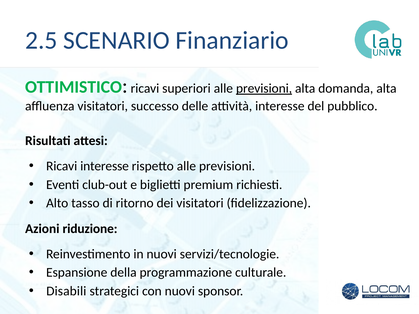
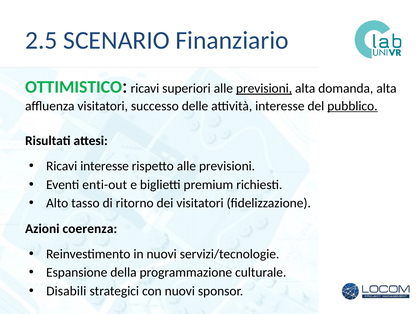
pubblico underline: none -> present (352, 106)
club-out: club-out -> enti-out (105, 185)
riduzione: riduzione -> coerenza (90, 229)
